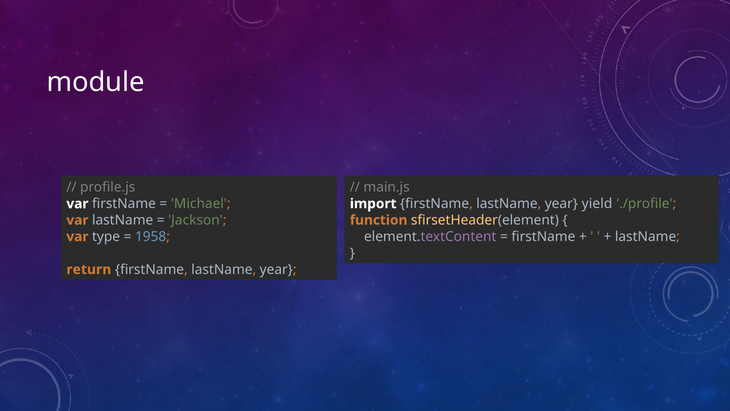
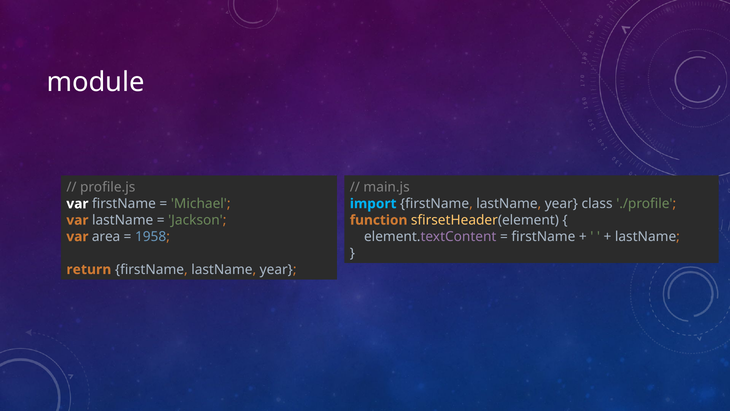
import colour: white -> light blue (373, 204)
yield: yield -> class (597, 204)
type: type -> area (106, 236)
